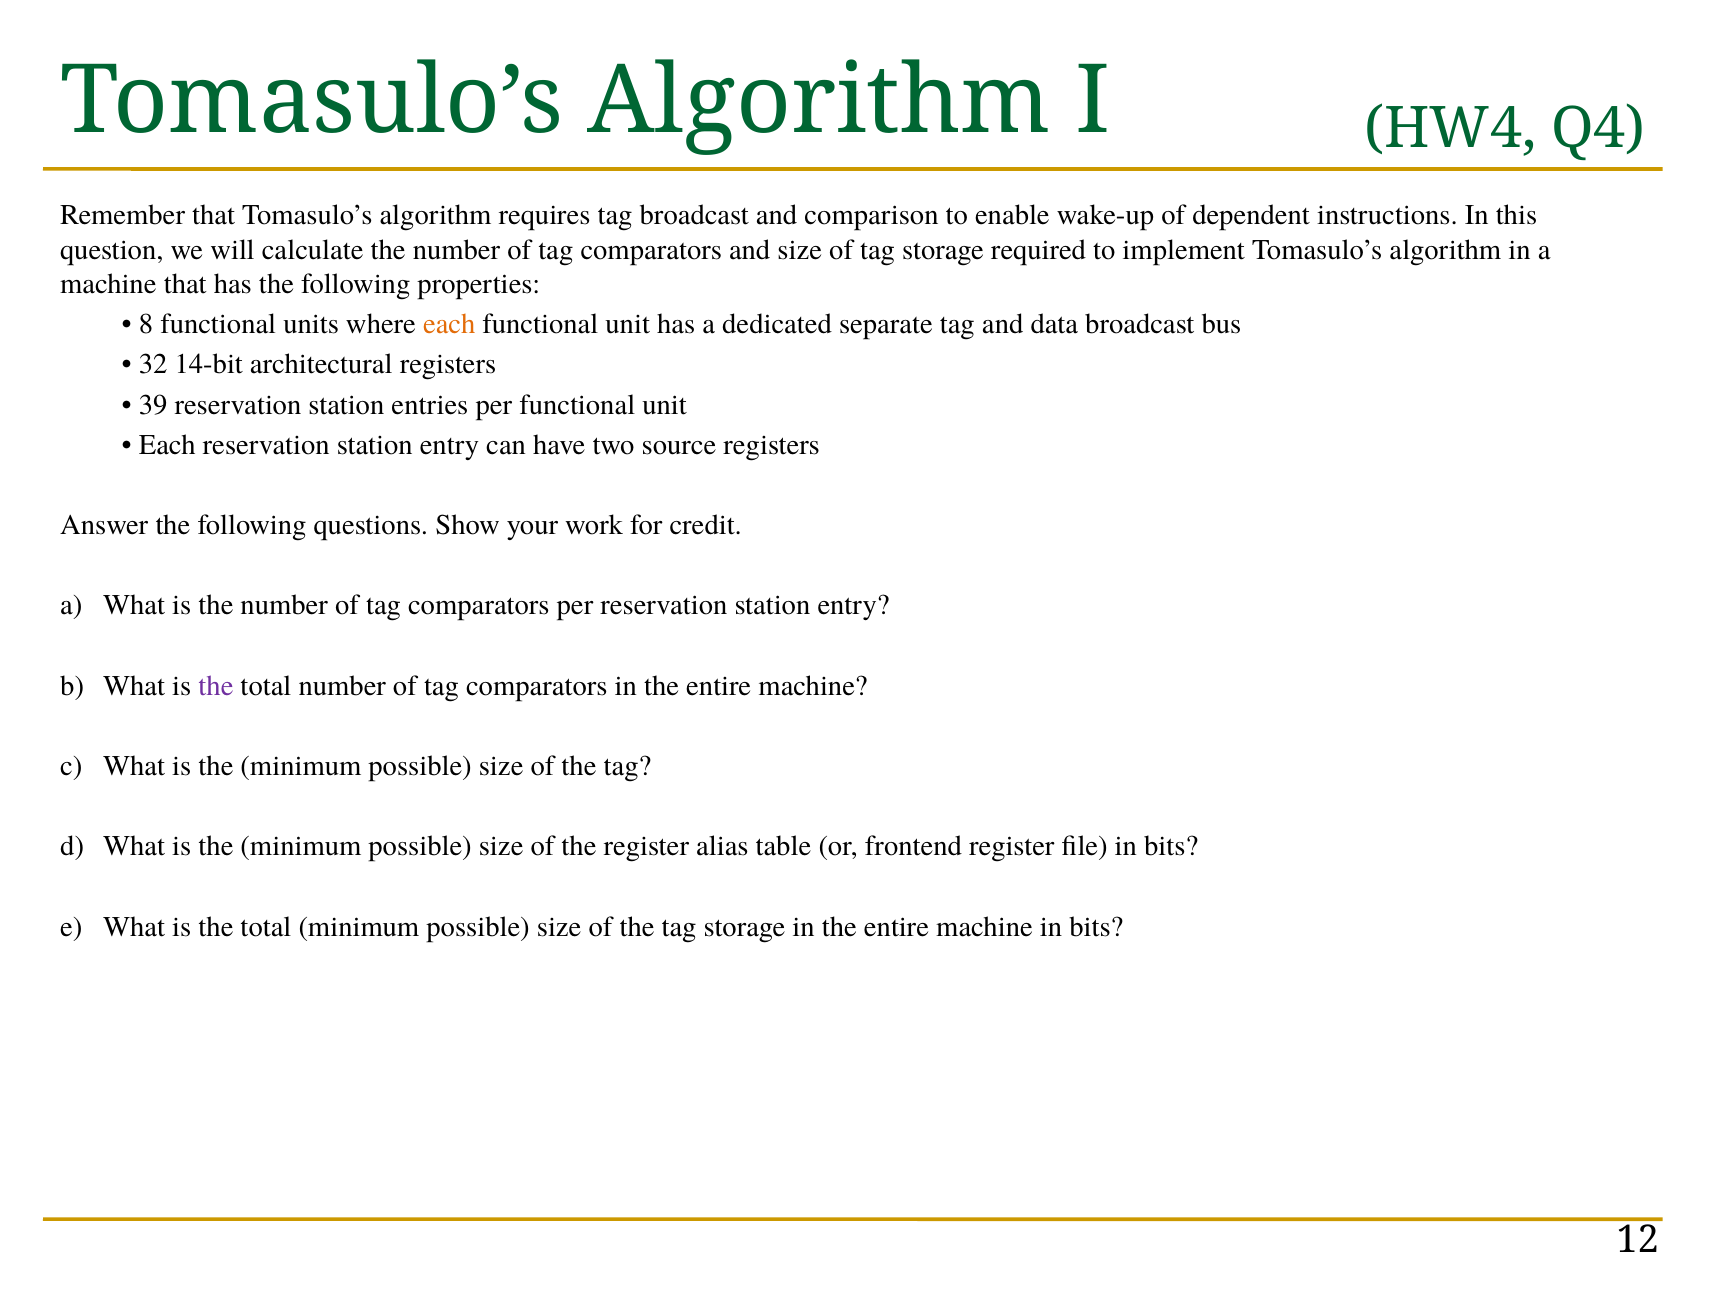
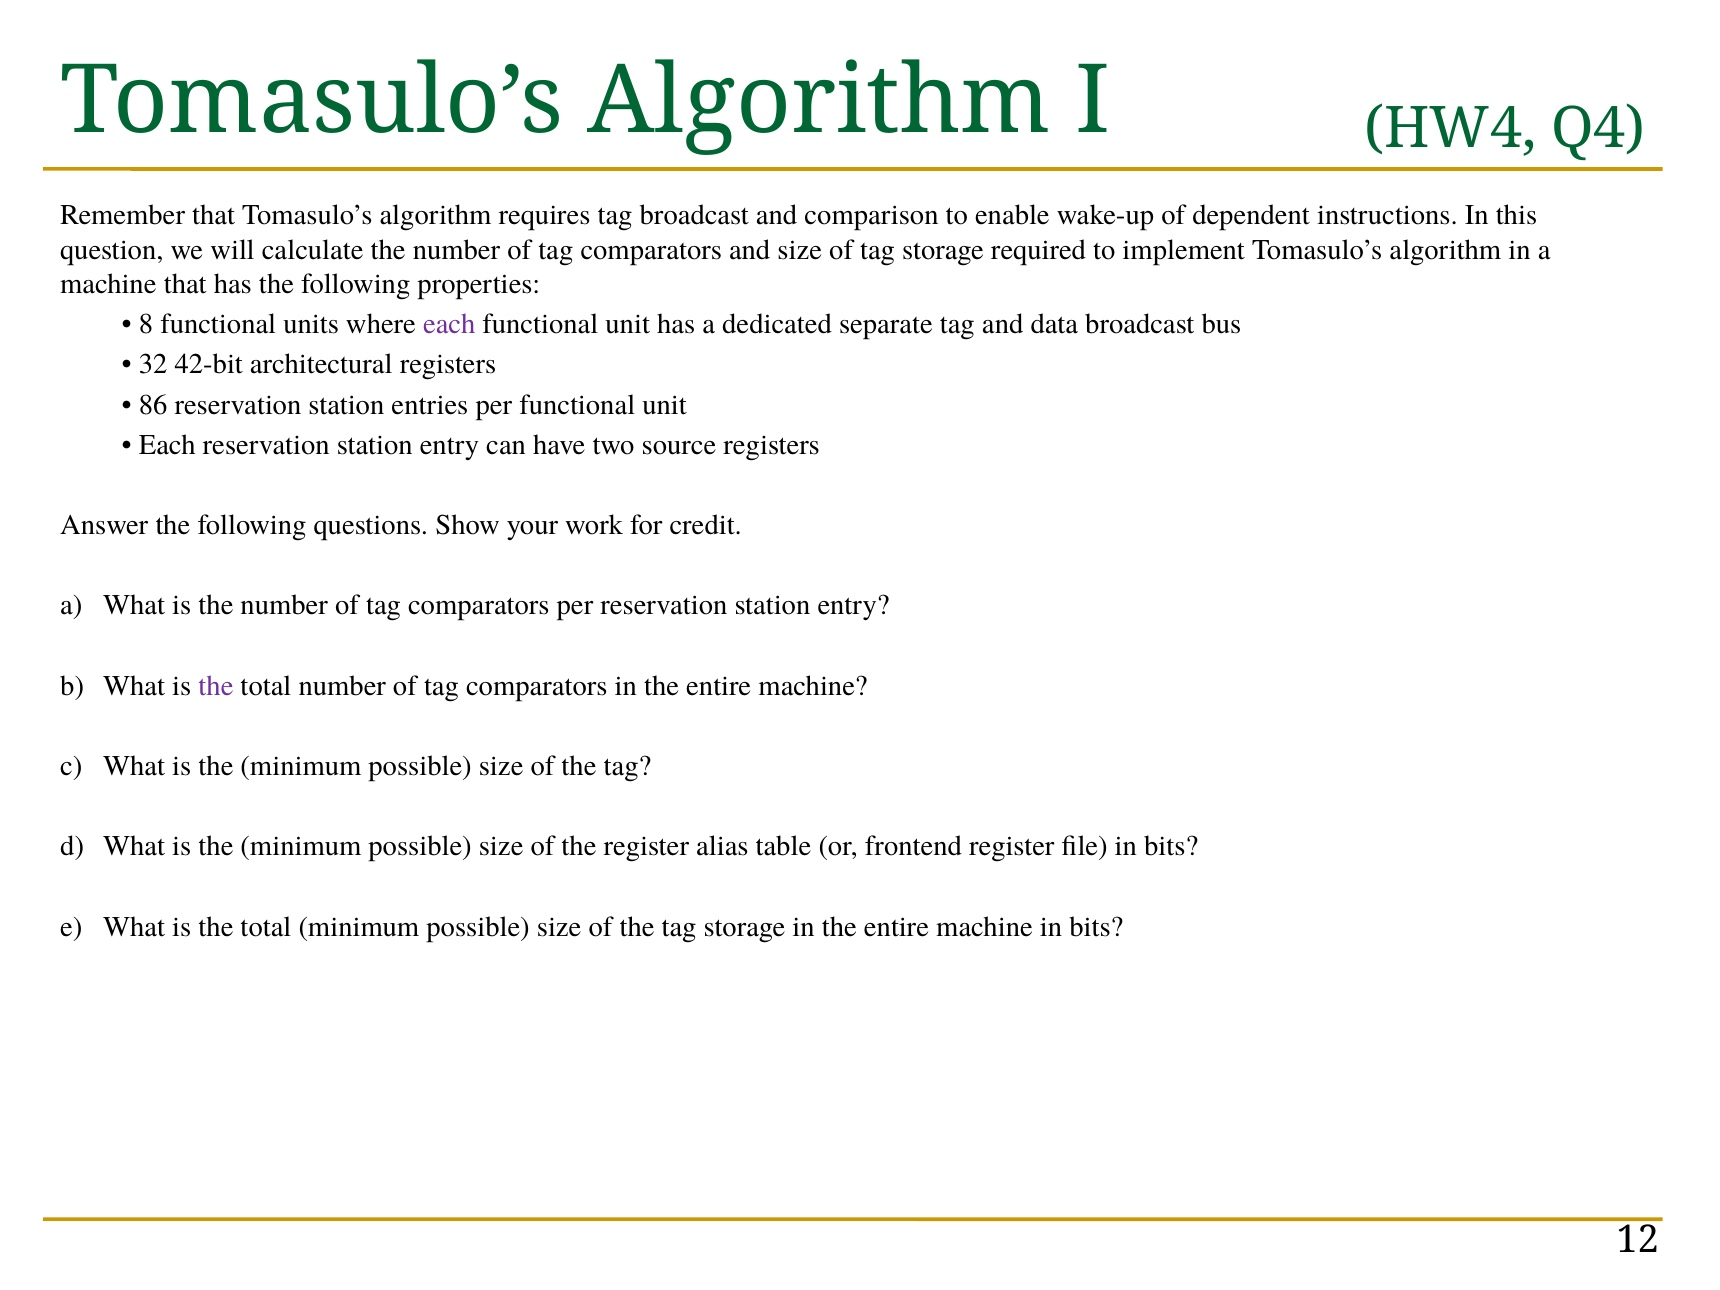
each colour: orange -> purple (449, 324)
14-bit: 14-bit -> 42-bit (209, 365)
39: 39 -> 86 (153, 405)
